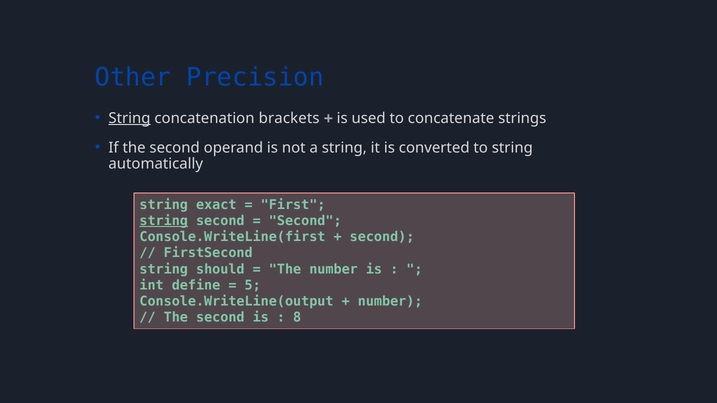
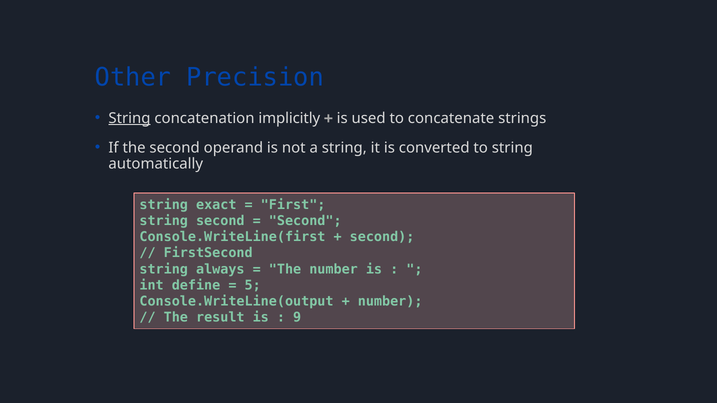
brackets: brackets -> implicitly (289, 118)
string underline: present -> none (164, 221)
should: should -> always (220, 269)
second: second -> result (220, 318)
8: 8 -> 9 (297, 318)
